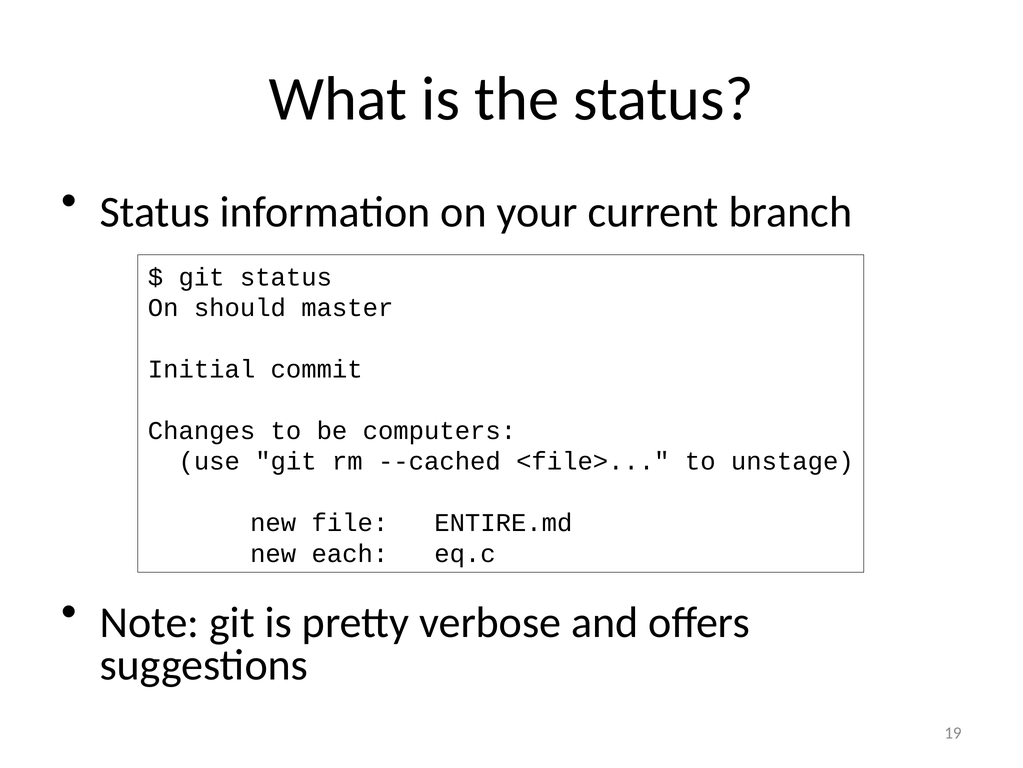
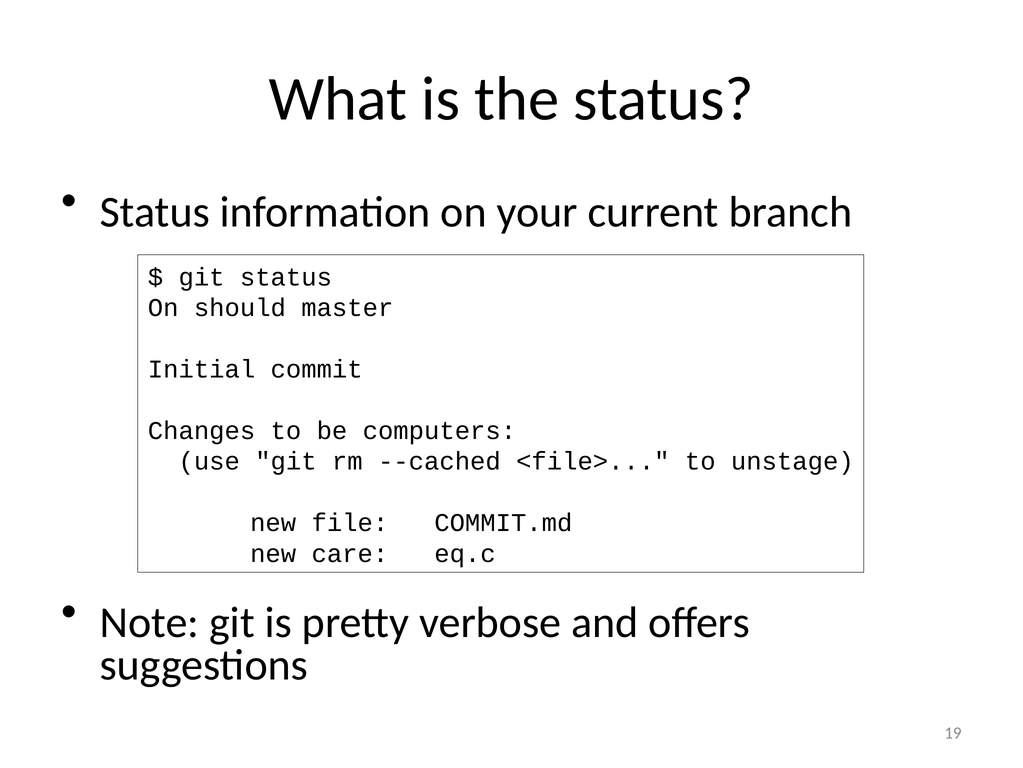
ENTIRE.md: ENTIRE.md -> COMMIT.md (503, 522)
each: each -> care (350, 553)
